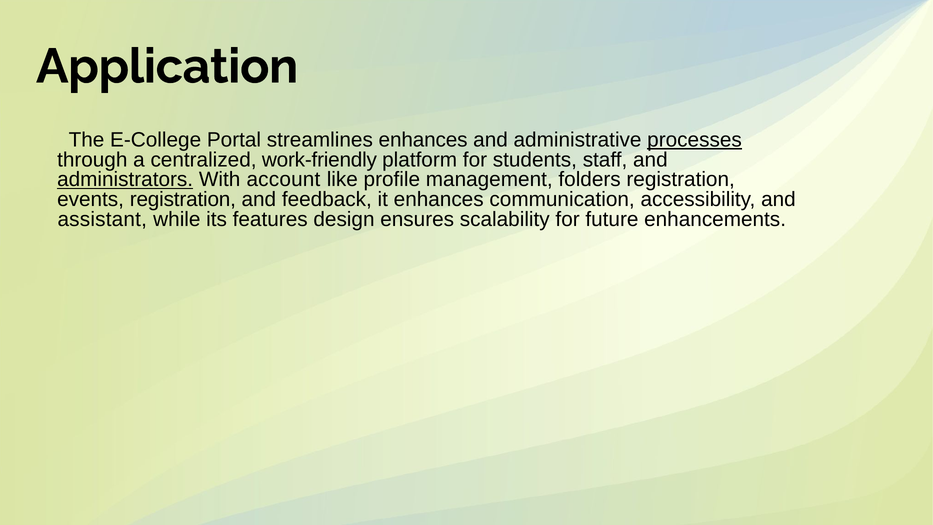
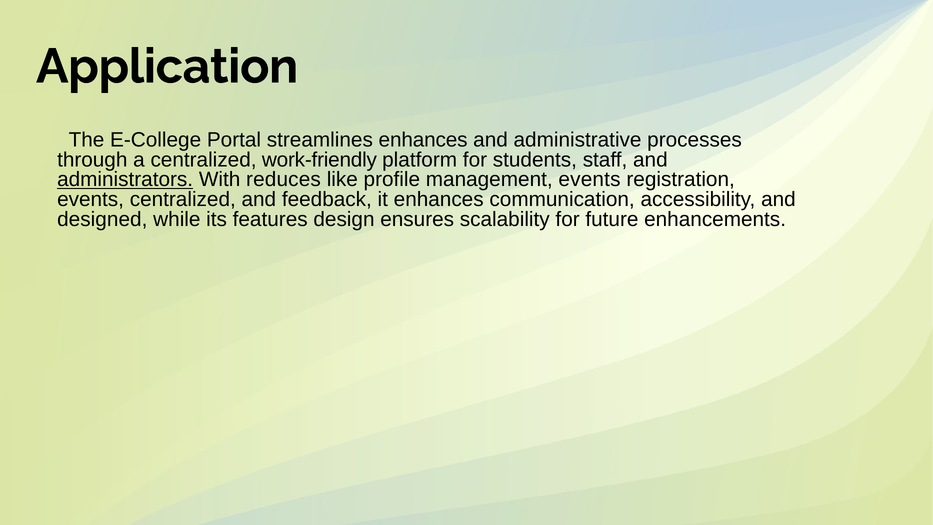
processes underline: present -> none (695, 140)
account: account -> reduces (283, 180)
management folders: folders -> events (590, 180)
events registration: registration -> centralized (183, 200)
assistant: assistant -> designed (102, 219)
